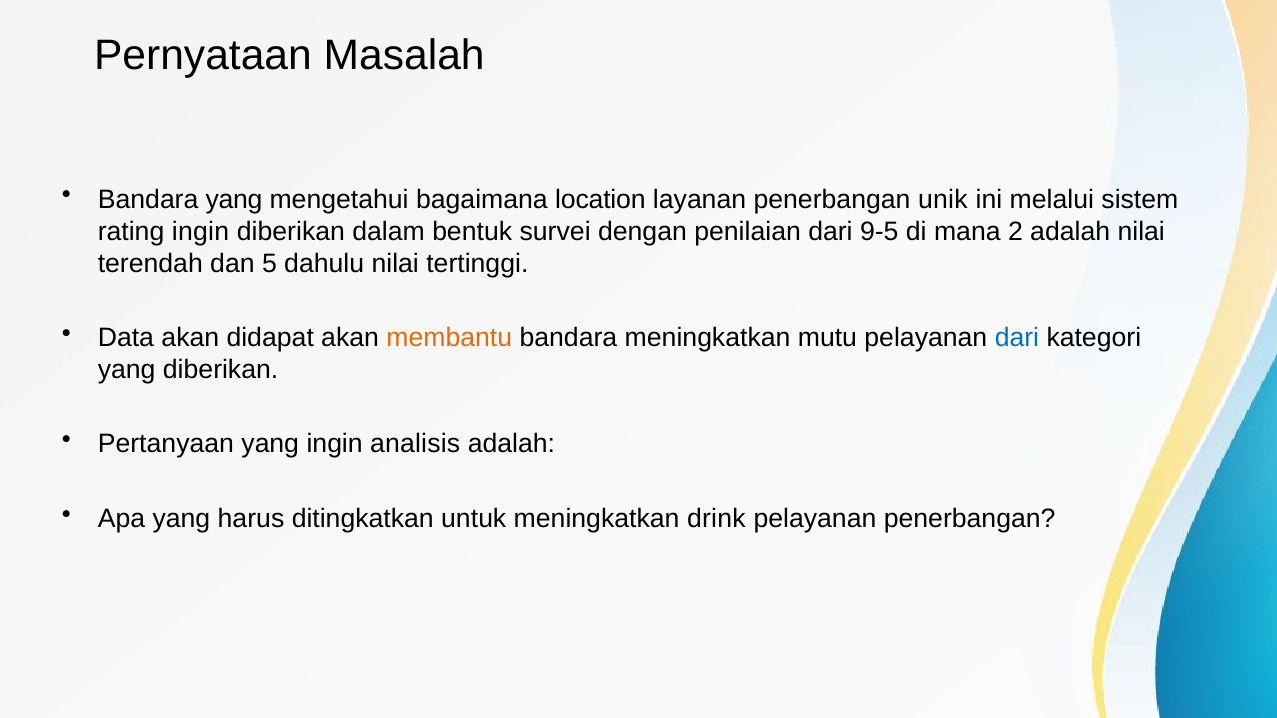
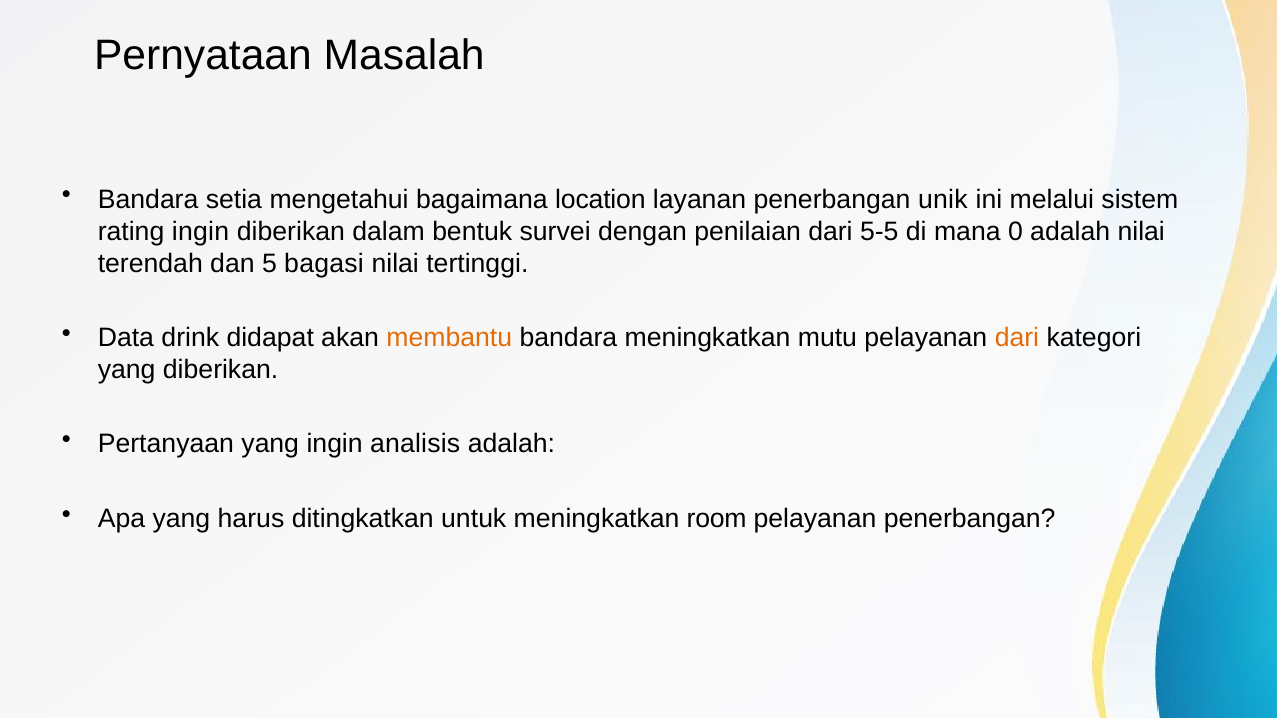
Bandara yang: yang -> setia (234, 200)
9-5: 9-5 -> 5-5 (879, 232)
2: 2 -> 0 (1015, 232)
dahulu: dahulu -> bagasi (324, 263)
Data akan: akan -> drink (190, 338)
dari colour: blue -> orange (1017, 338)
drink: drink -> room (717, 519)
